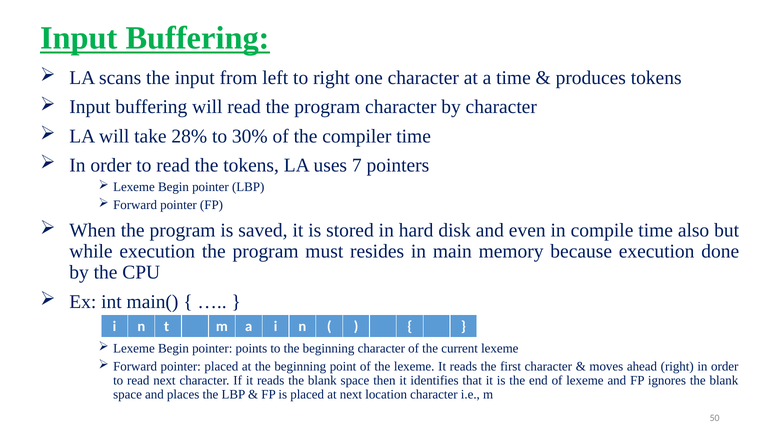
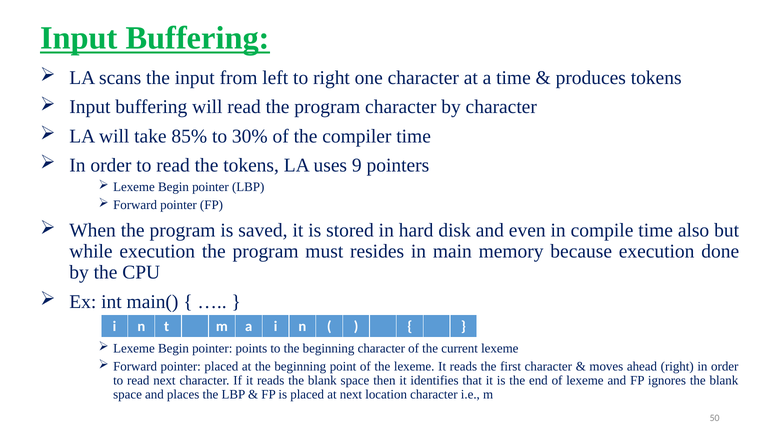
28%: 28% -> 85% (189, 136)
7: 7 -> 9 (357, 165)
